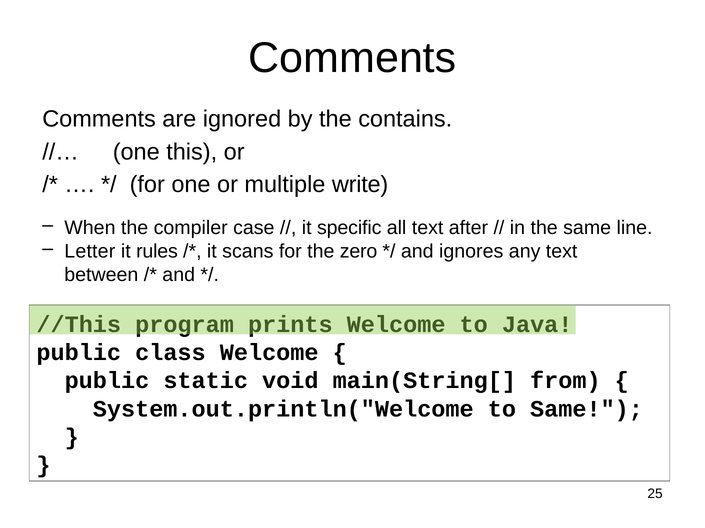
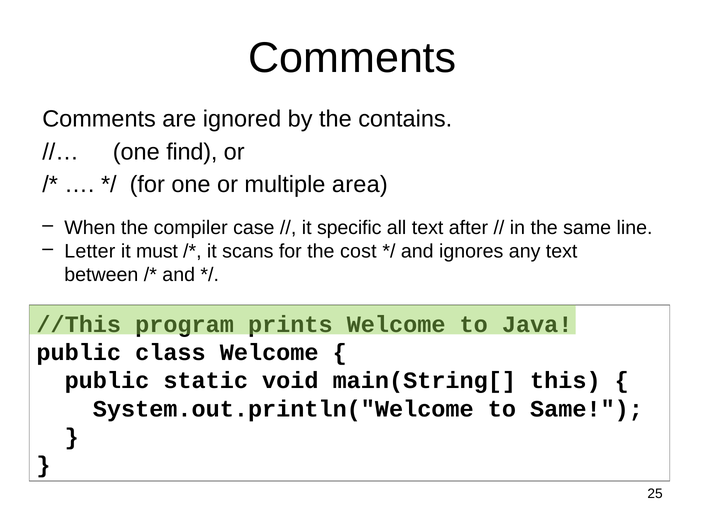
this: this -> find (192, 152)
write: write -> area (360, 185)
rules: rules -> must (157, 252)
zero: zero -> cost (358, 252)
from: from -> this (565, 381)
